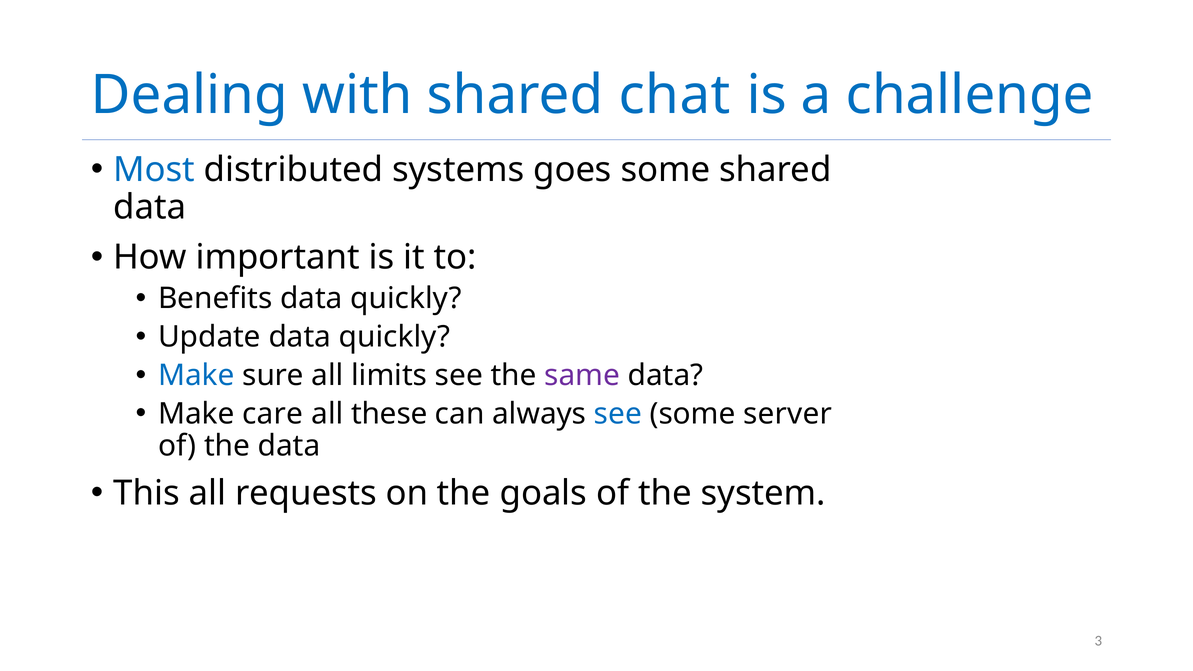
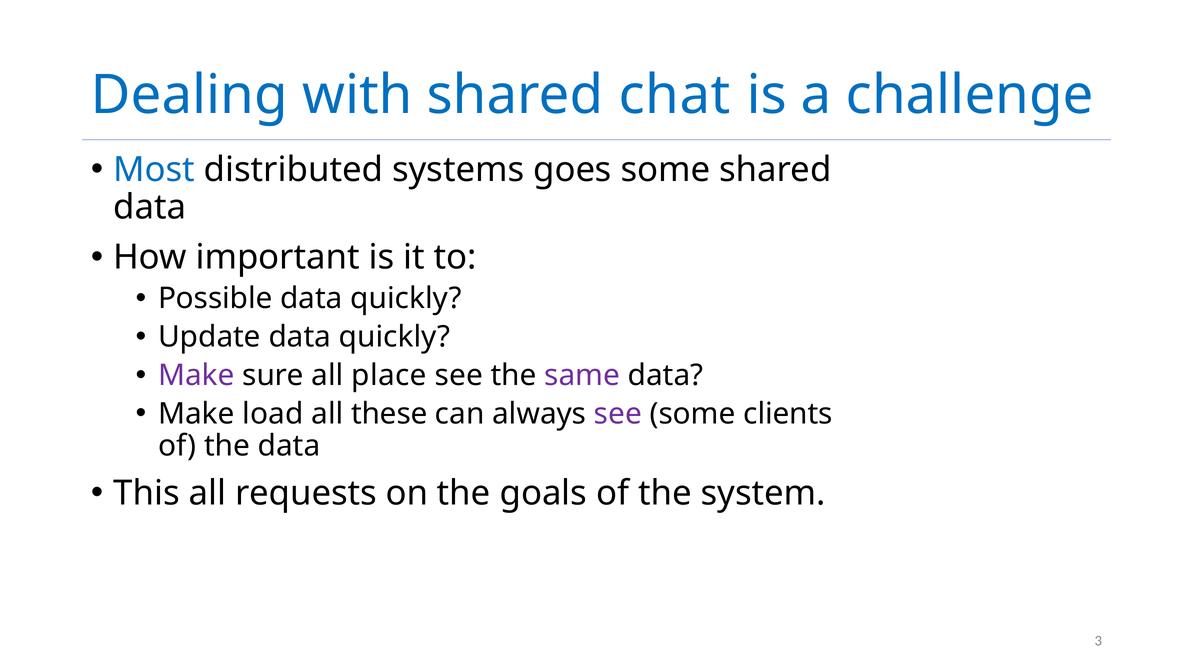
Benefits: Benefits -> Possible (215, 299)
Make colour: blue -> purple (196, 375)
limits: limits -> place (389, 375)
care: care -> load (273, 414)
see colour: blue -> purple (618, 414)
server: server -> clients (788, 414)
